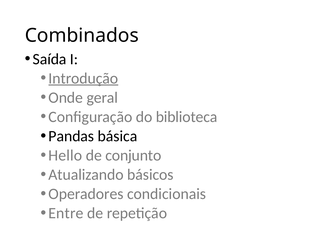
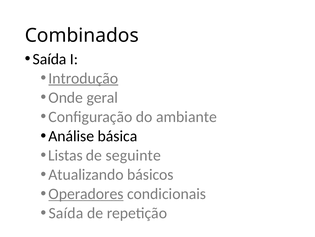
biblioteca: biblioteca -> ambiante (186, 116)
Pandas: Pandas -> Análise (71, 136)
Hello: Hello -> Listas (66, 155)
conjunto: conjunto -> seguinte (133, 155)
Operadores underline: none -> present (86, 193)
Entre: Entre -> Saída (66, 212)
